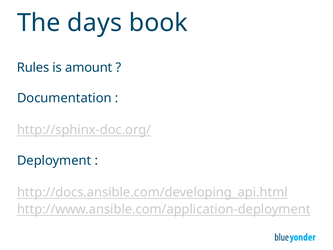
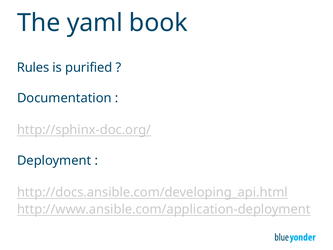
days: days -> yaml (95, 23)
amount: amount -> purified (89, 68)
